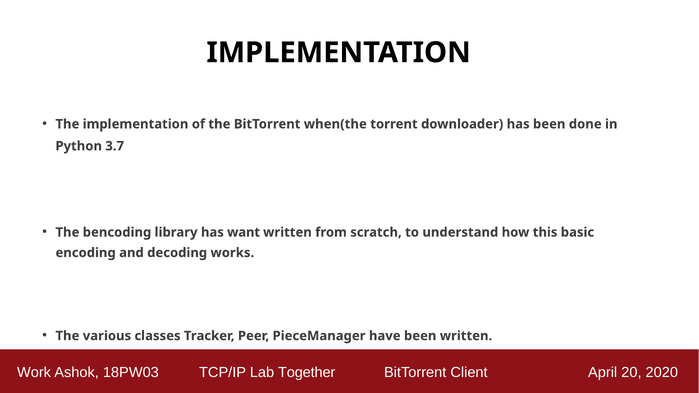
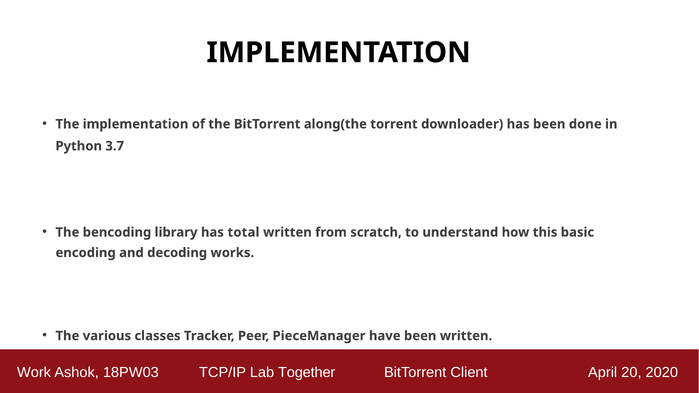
when(the: when(the -> along(the (335, 124)
want: want -> total (243, 232)
